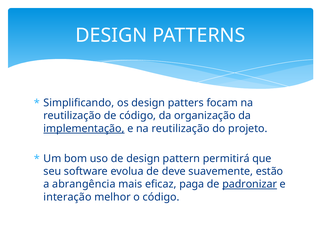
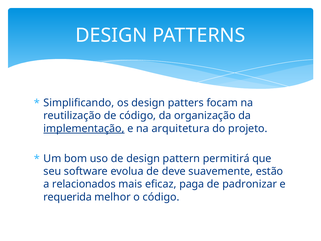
e na reutilização: reutilização -> arquitetura (181, 128)
abrangência: abrangência -> relacionados (84, 184)
padronizar underline: present -> none (250, 184)
interação: interação -> requerida (68, 197)
